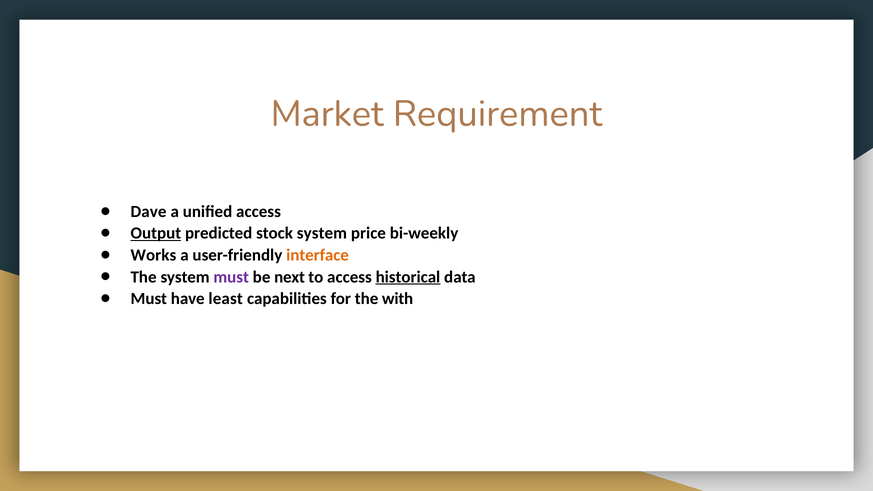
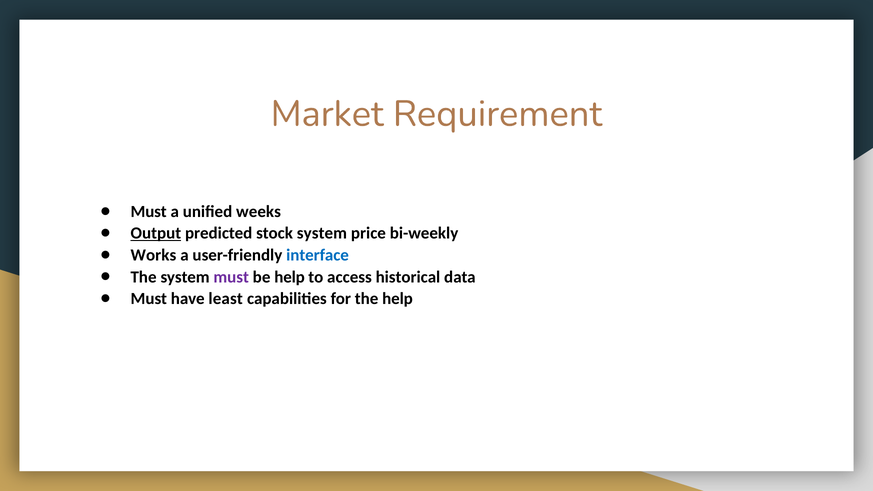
Dave: Dave -> Must (149, 212)
unified access: access -> weeks (259, 212)
interface colour: orange -> blue (318, 255)
be next: next -> help (290, 277)
historical underline: present -> none (408, 277)
the with: with -> help (398, 299)
